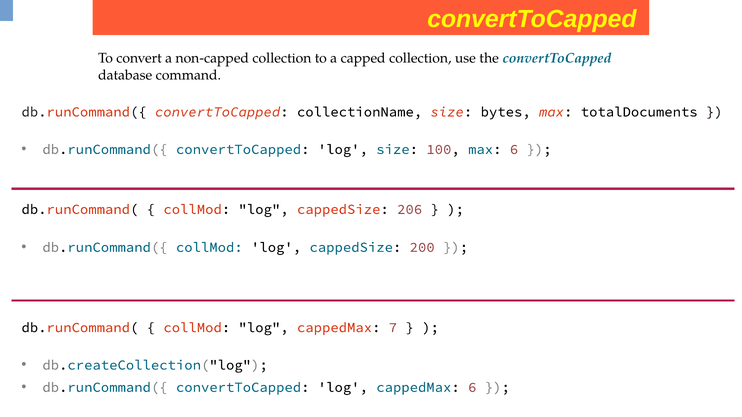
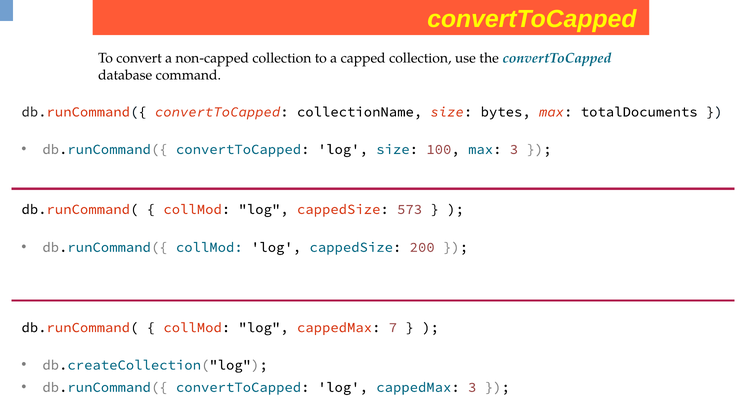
max 6: 6 -> 3 (514, 149)
206: 206 -> 573 (410, 209)
cappedMax 6: 6 -> 3 (472, 388)
